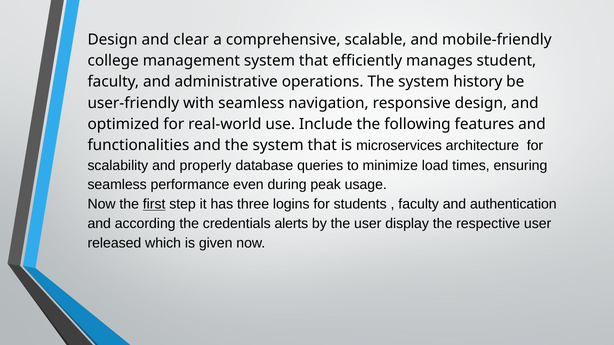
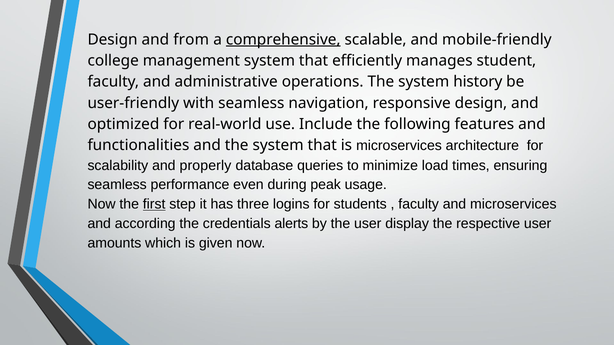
clear: clear -> from (191, 40)
comprehensive underline: none -> present (283, 40)
and authentication: authentication -> microservices (513, 204)
released: released -> amounts (114, 243)
